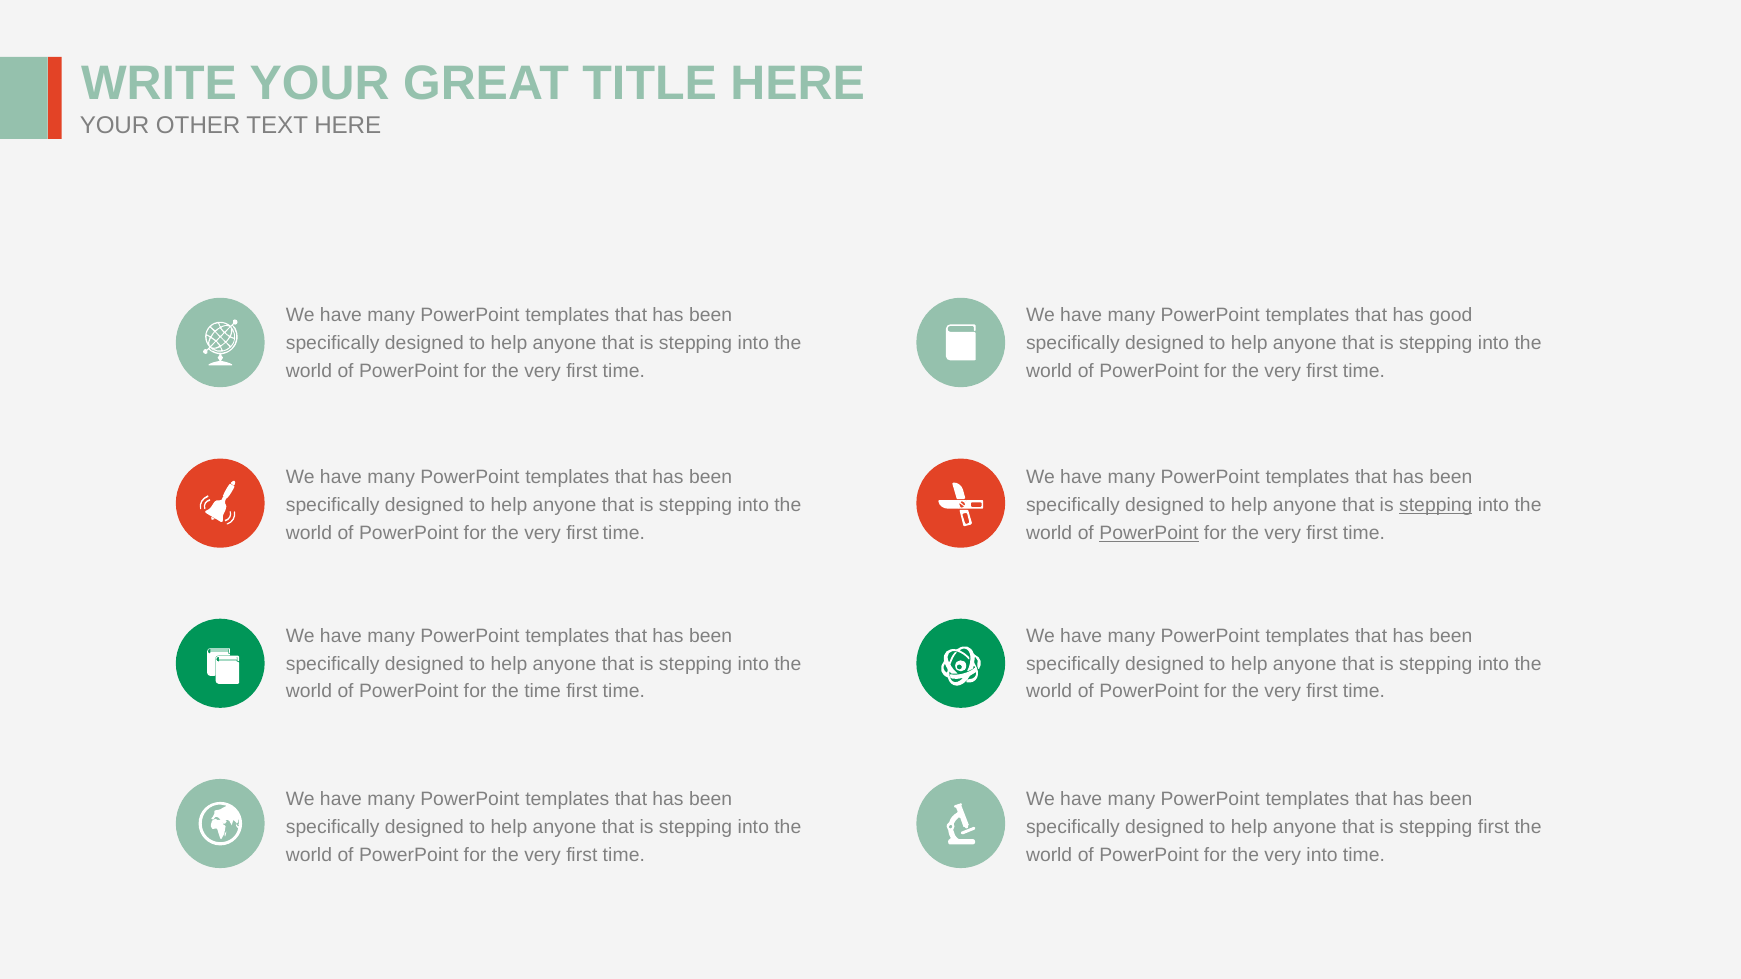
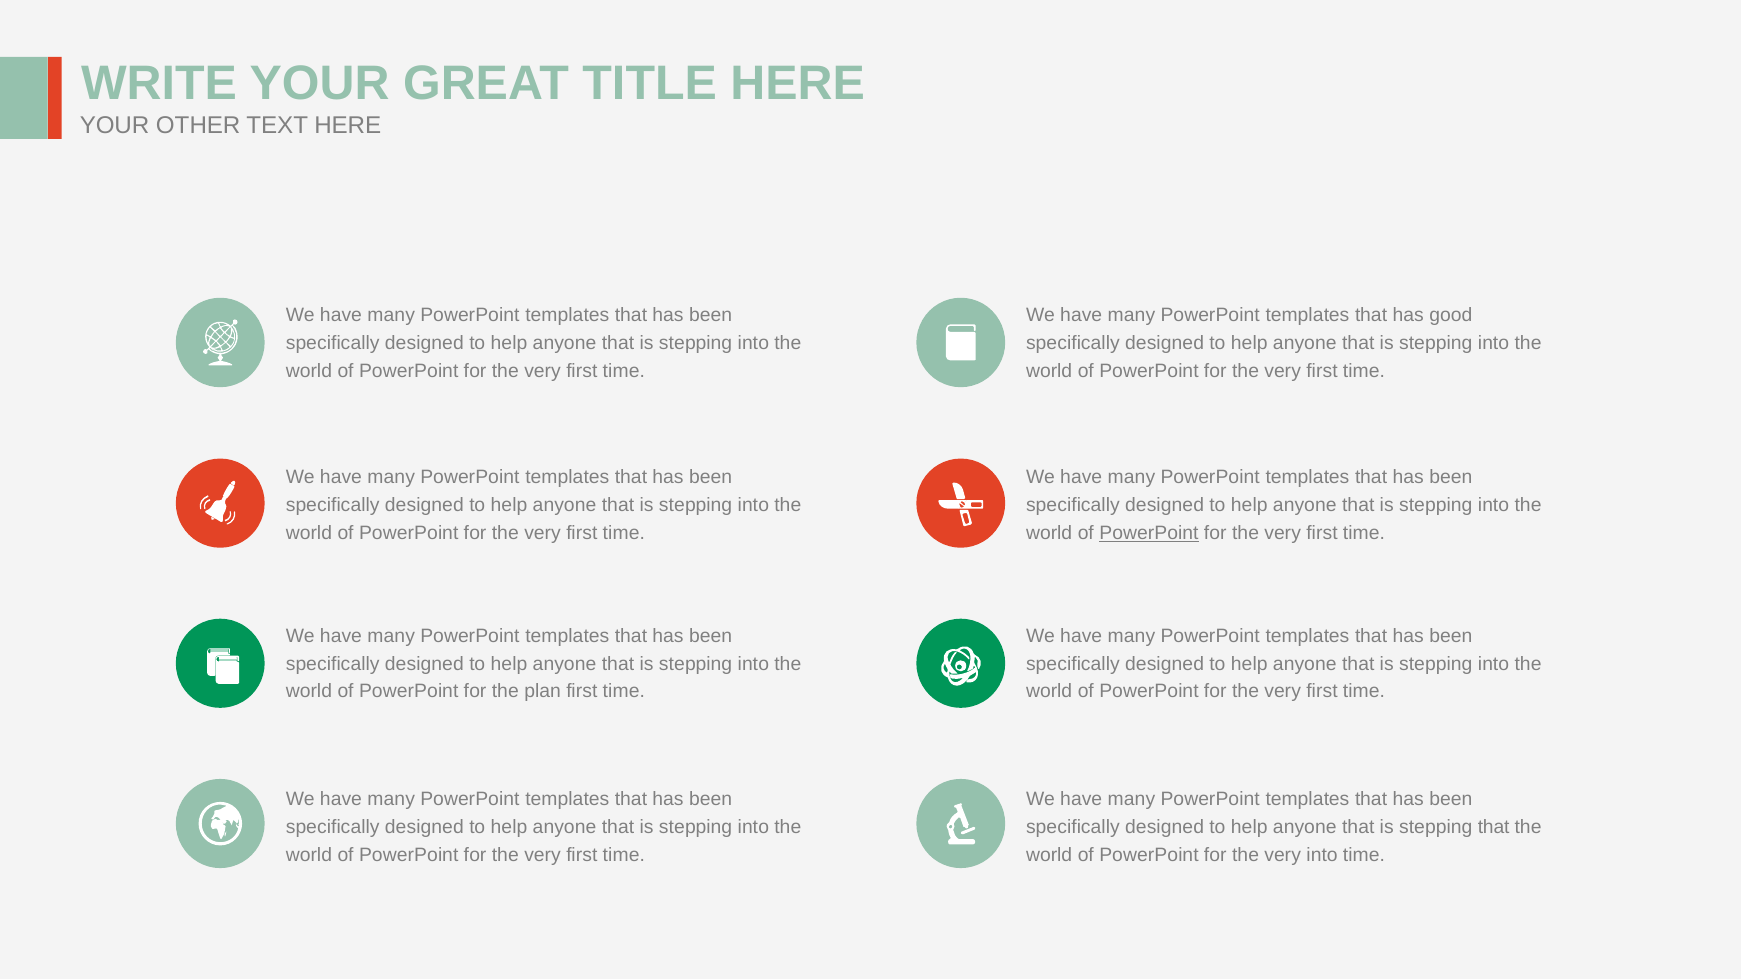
stepping underline: present -> none (1436, 505)
the time: time -> plan (543, 691)
stepping first: first -> that (1494, 827)
